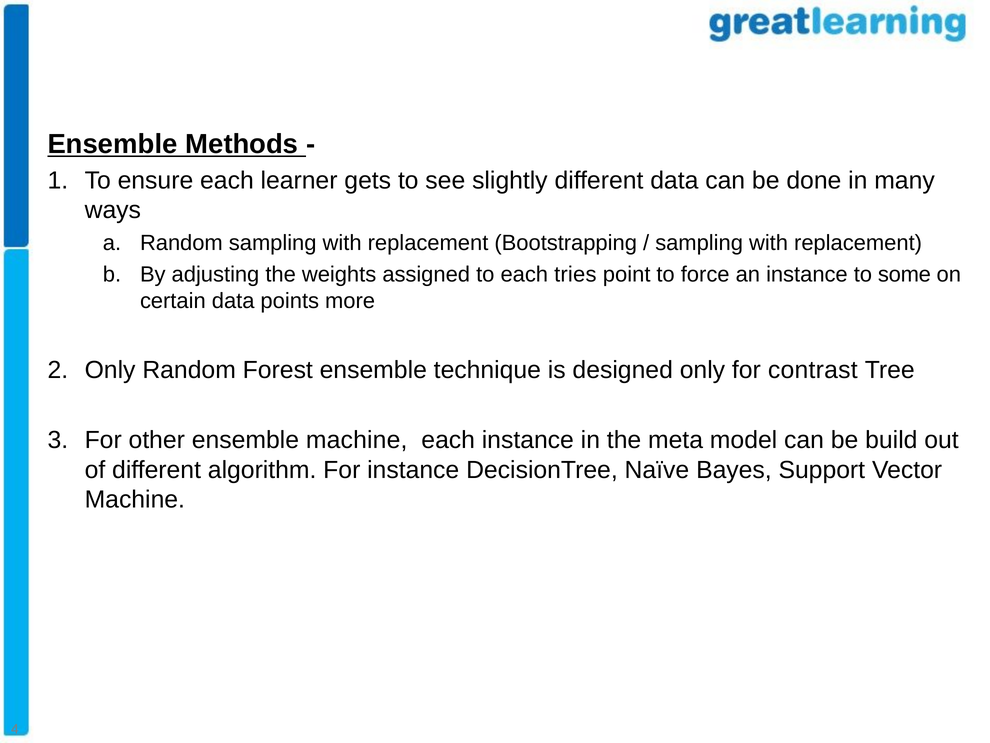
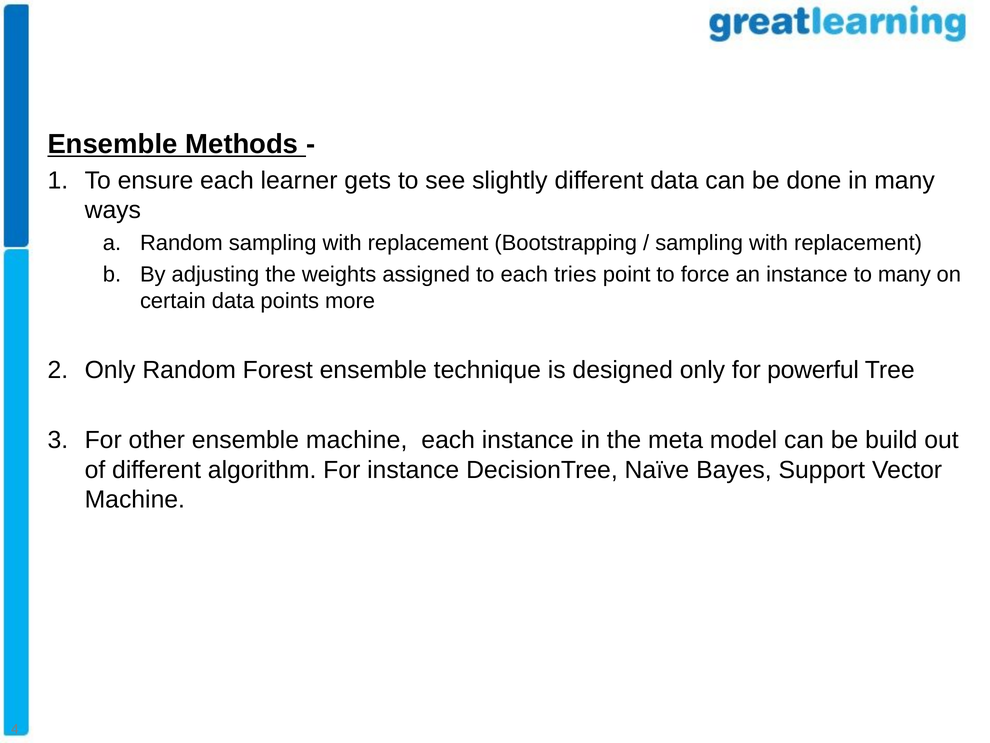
to some: some -> many (904, 274)
contrast: contrast -> powerful (813, 370)
